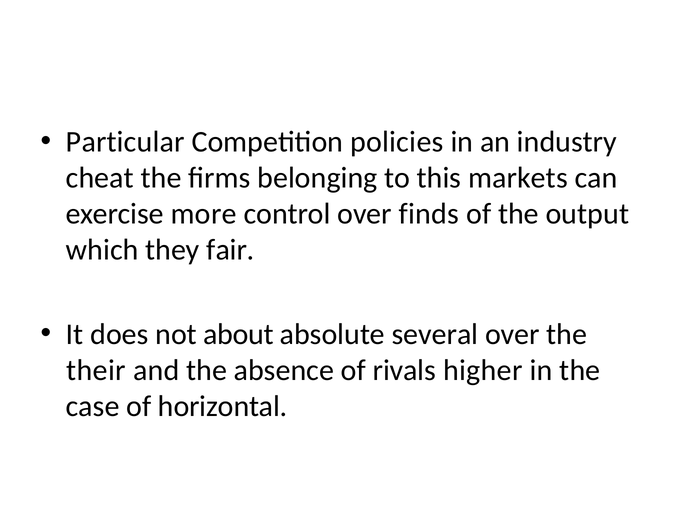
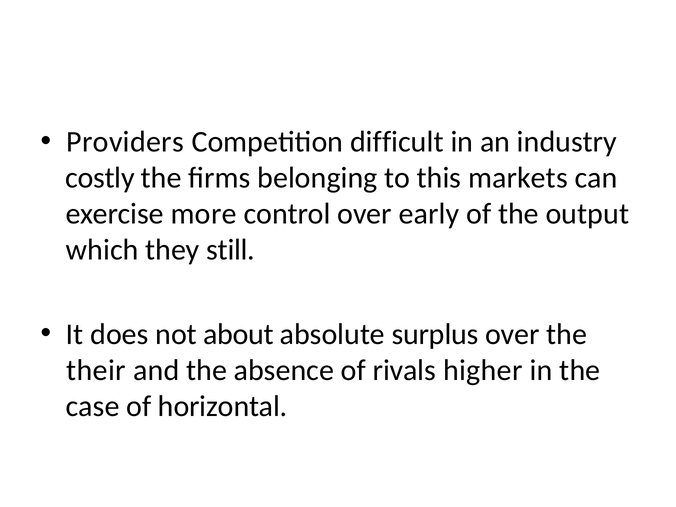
Particular: Particular -> Providers (125, 142)
policies: policies -> difficult (397, 142)
cheat: cheat -> costly (100, 178)
finds: finds -> early (429, 214)
fair: fair -> still (231, 250)
several: several -> surplus (435, 334)
